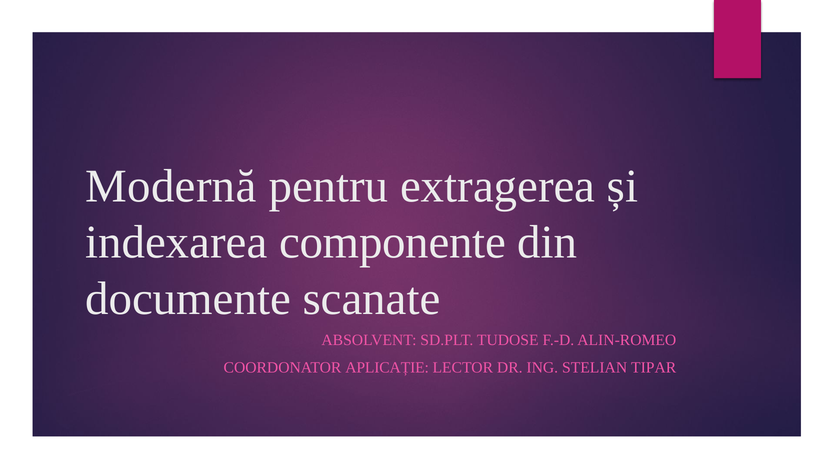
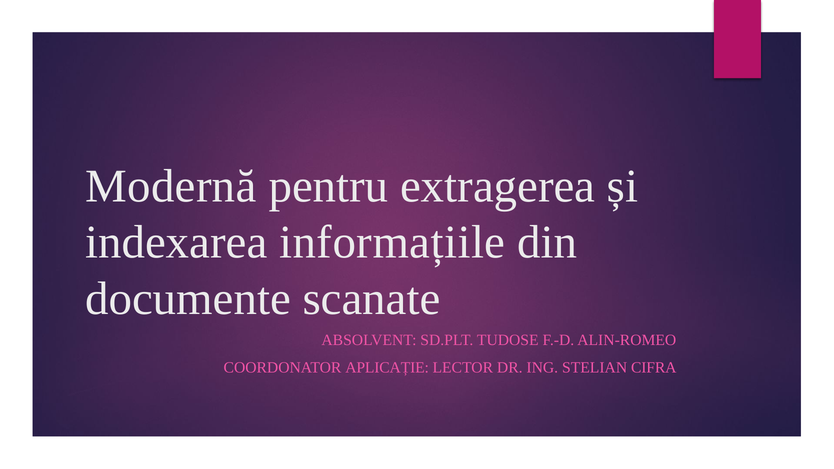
componente: componente -> informațiile (392, 242)
TIPAR: TIPAR -> CIFRA (654, 368)
